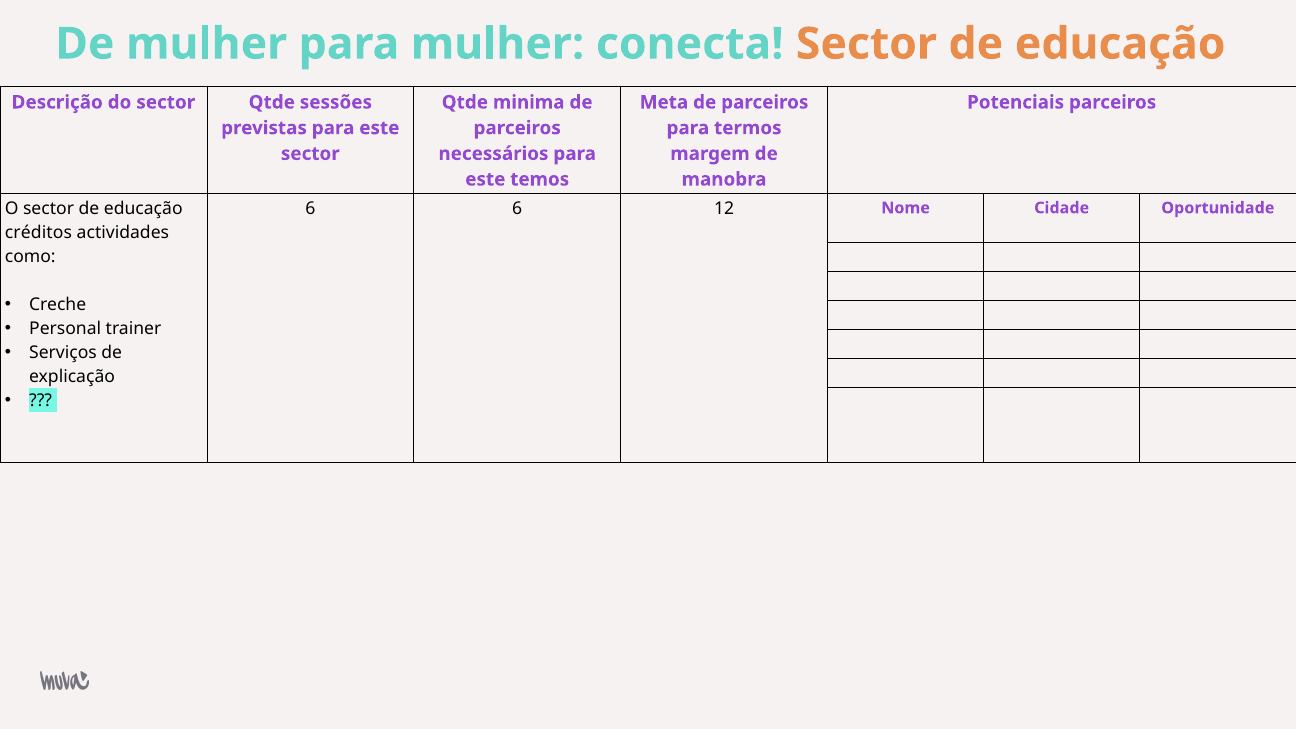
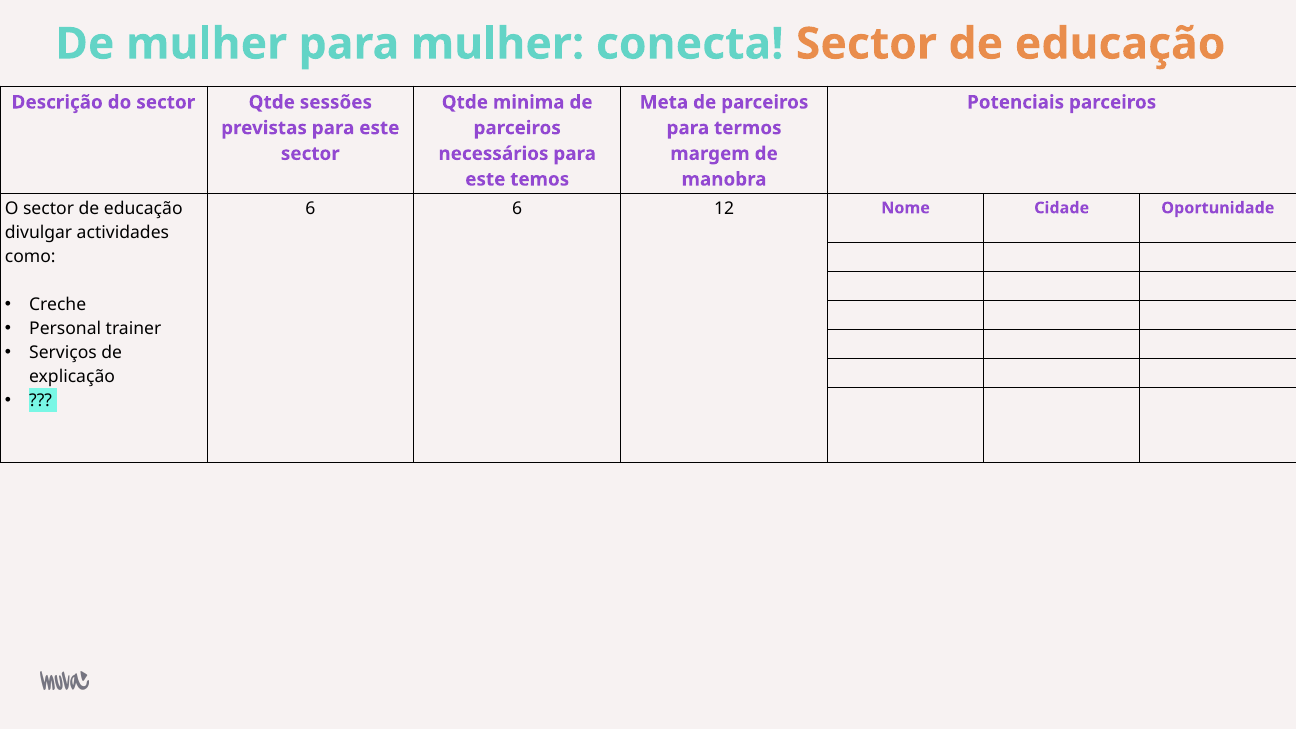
créditos: créditos -> divulgar (39, 233)
